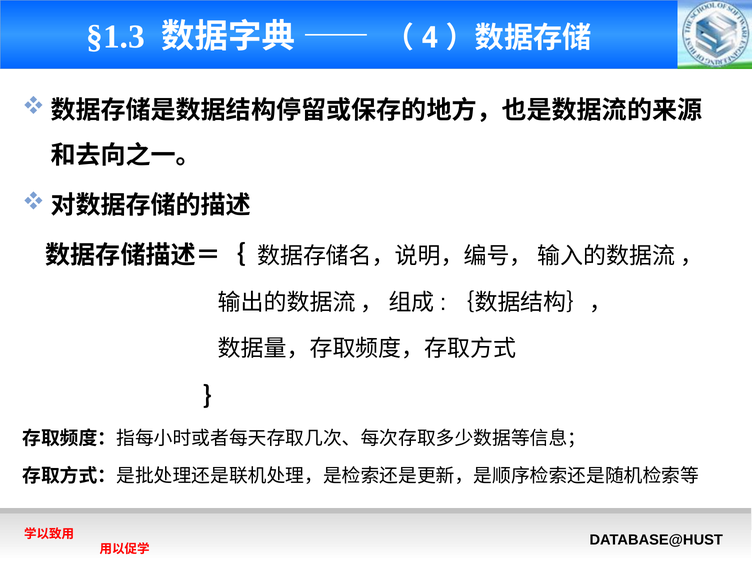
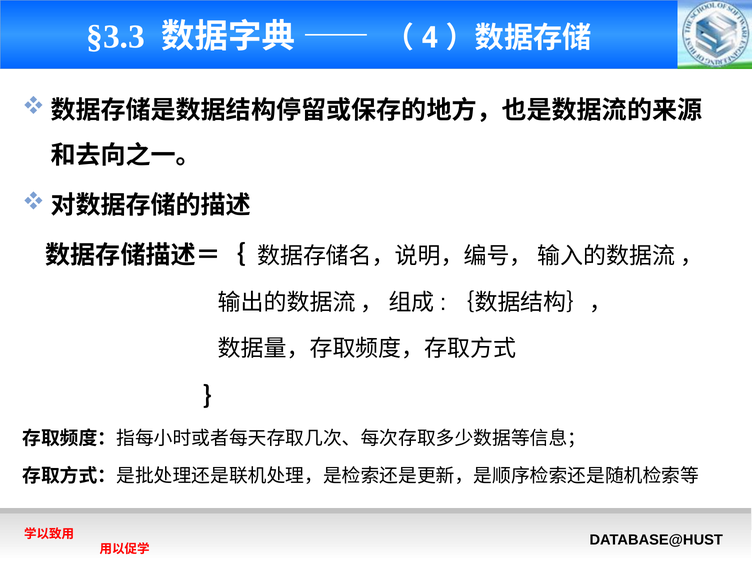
§1.3: §1.3 -> §3.3 (116, 37)
